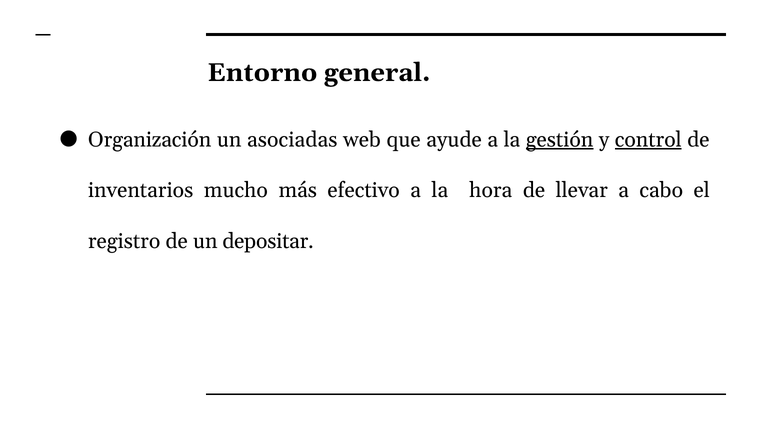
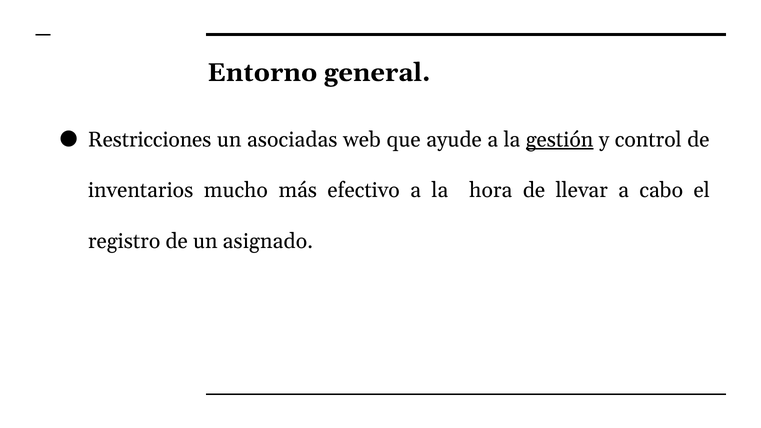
Organización: Organización -> Restricciones (150, 140)
control underline: present -> none (648, 140)
depositar: depositar -> asignado (268, 241)
